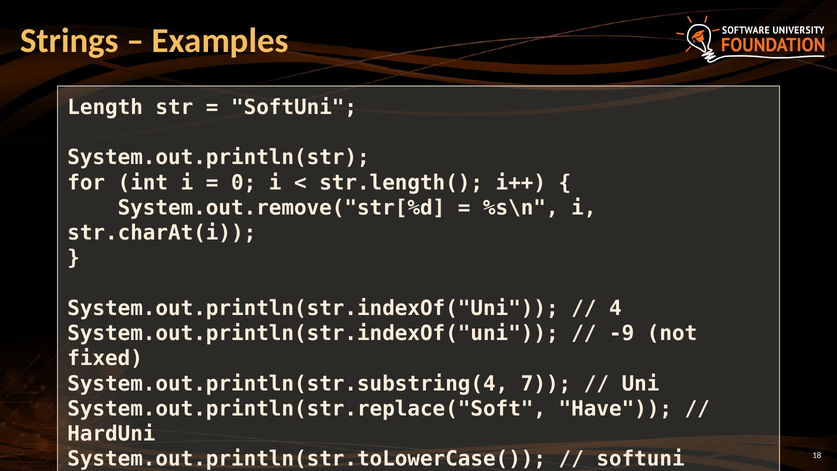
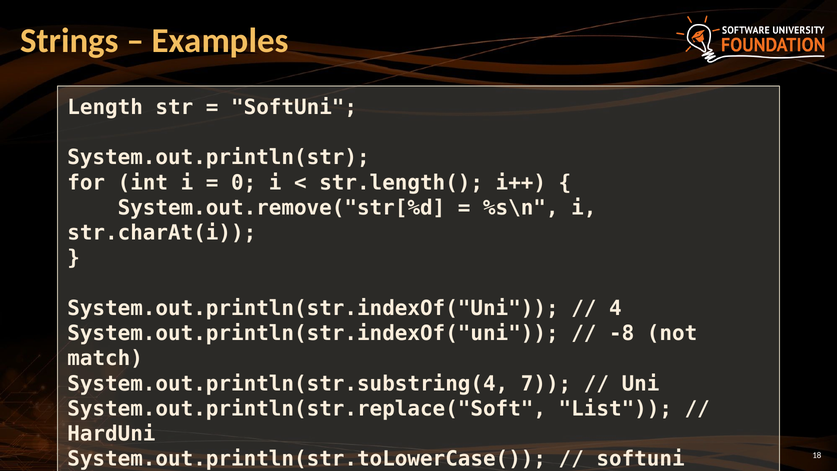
-9: -9 -> -8 (622, 333)
fixed: fixed -> match (105, 358)
Have: Have -> List (615, 409)
